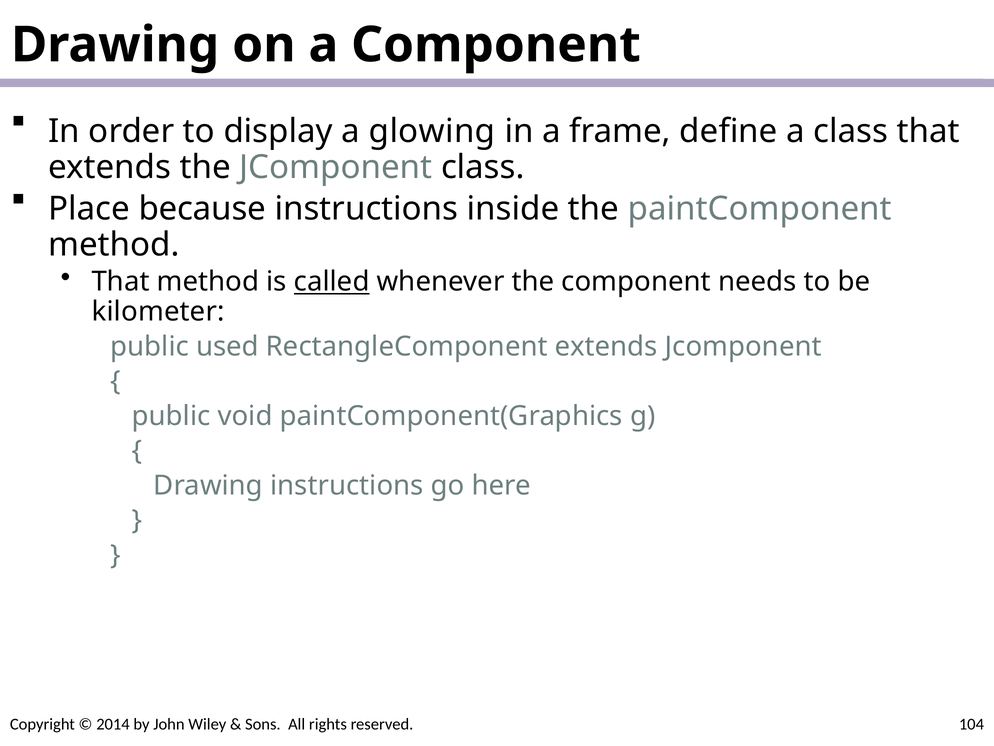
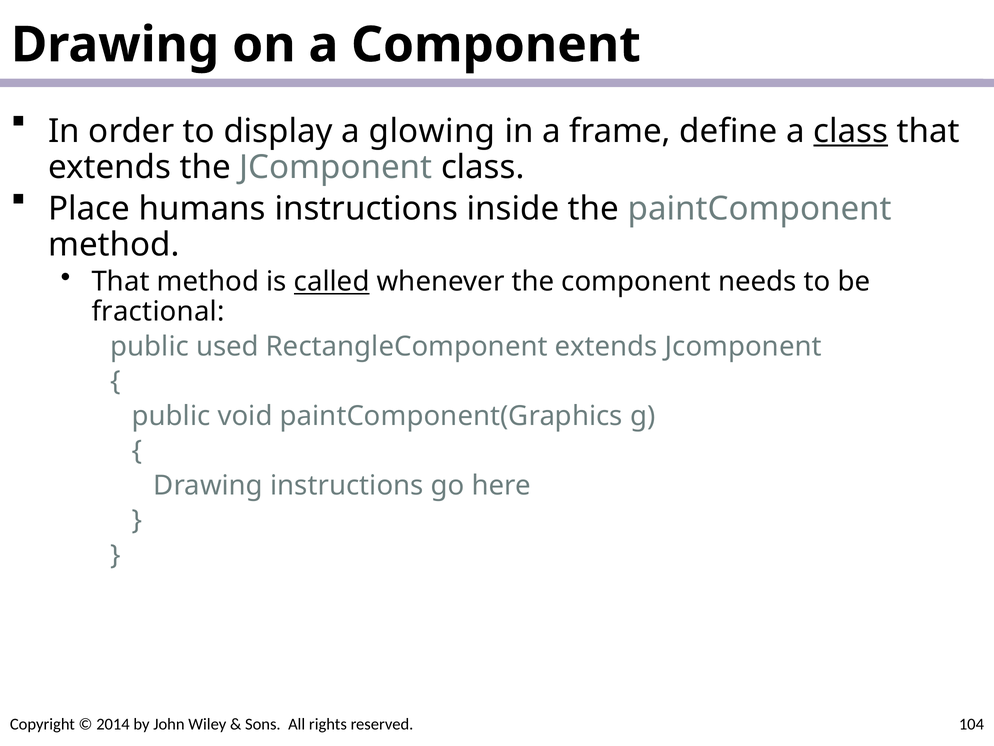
class underline: none -> present (851, 131)
because: because -> humans (202, 209)
kilometer: kilometer -> fractional (158, 311)
